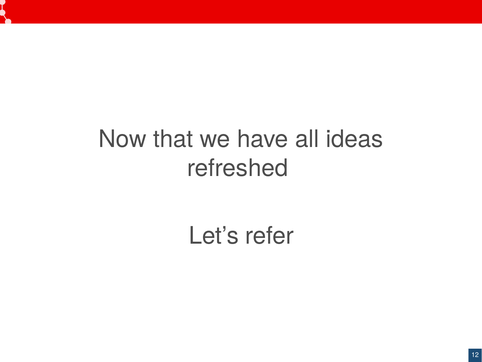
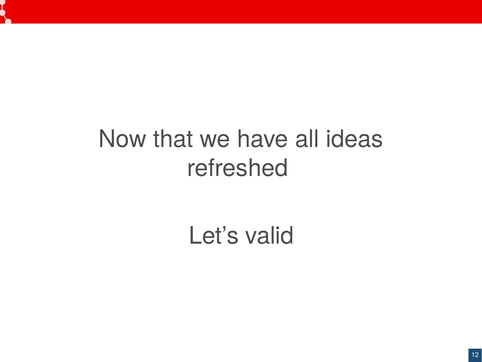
refer: refer -> valid (269, 235)
